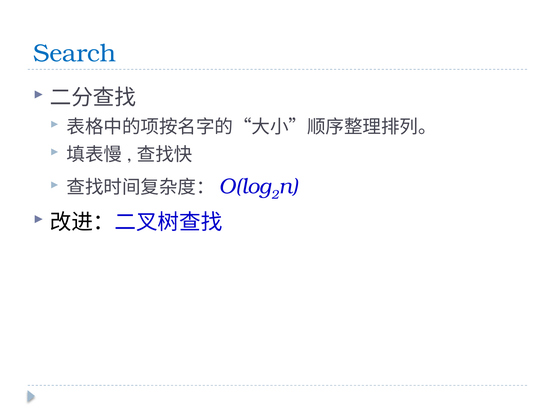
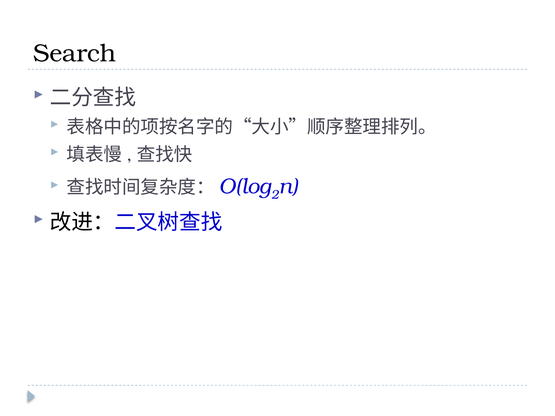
Search colour: blue -> black (75, 53)
